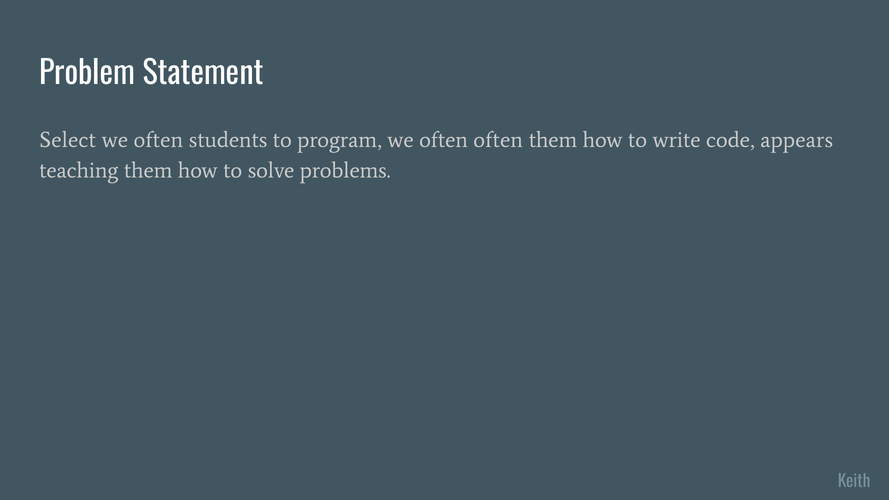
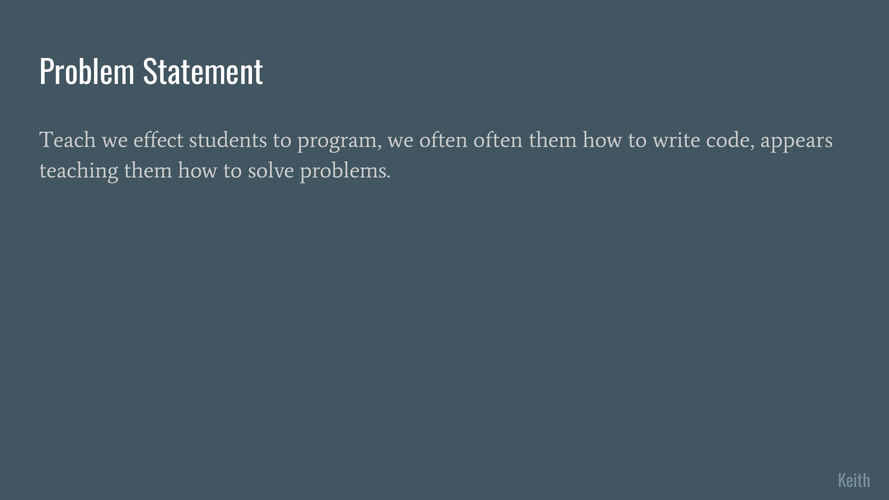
Select: Select -> Teach (68, 140)
often: often -> effect (159, 140)
